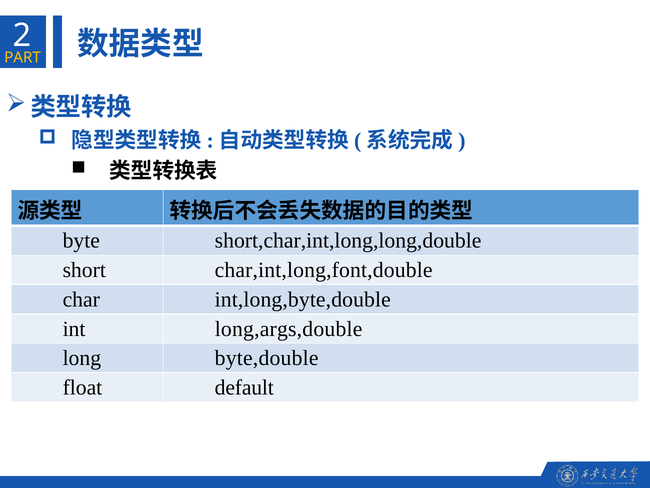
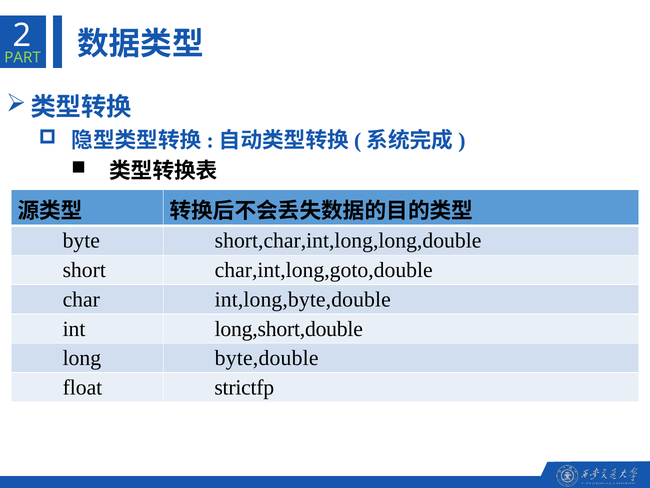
PART colour: yellow -> light green (23, 58)
char,int,long,font,double: char,int,long,font,double -> char,int,long,goto,double (324, 270)
long,args,double: long,args,double -> long,short,double (289, 329)
default: default -> strictfp (244, 387)
